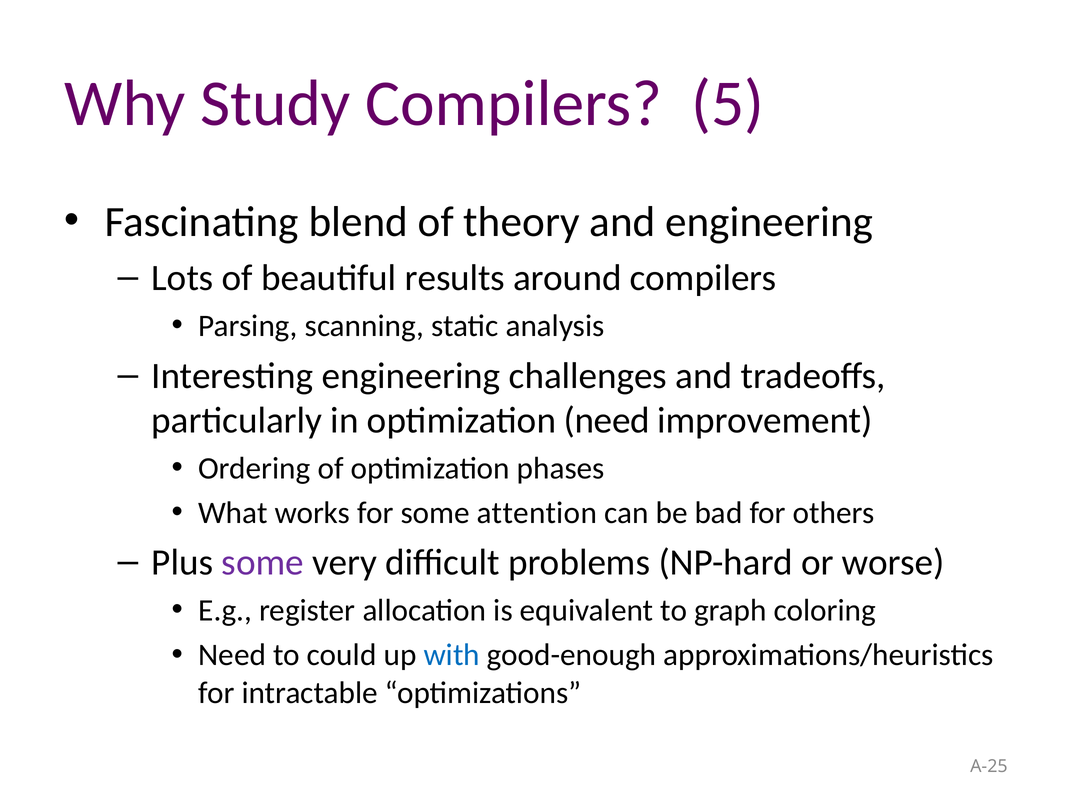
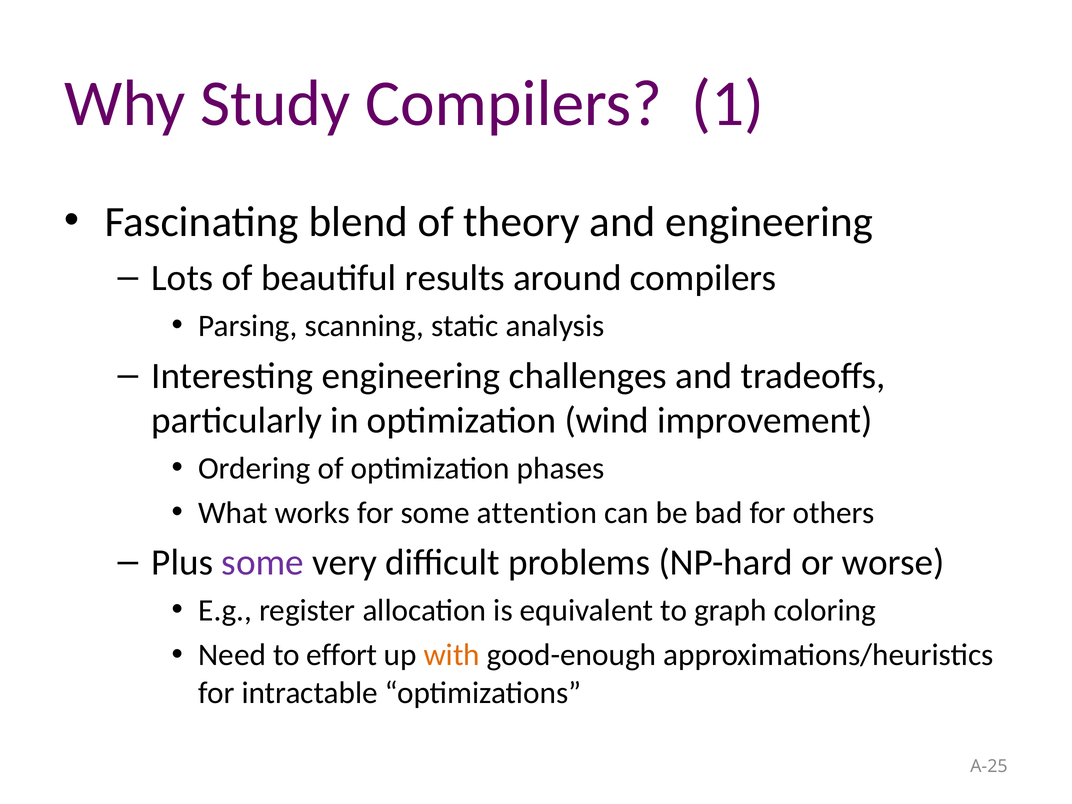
5: 5 -> 1 (728, 104)
optimization need: need -> wind (607, 420)
could: could -> effort (342, 655)
with colour: blue -> orange (452, 655)
